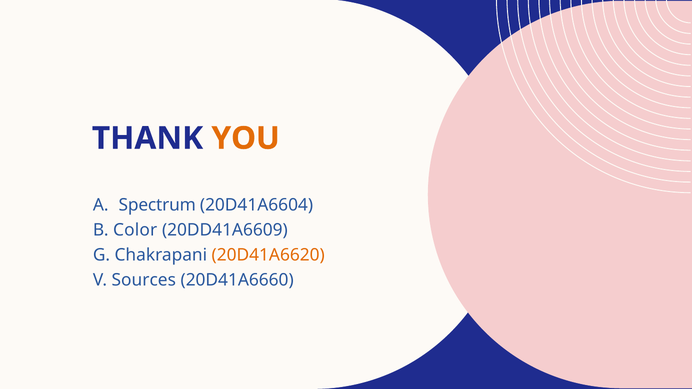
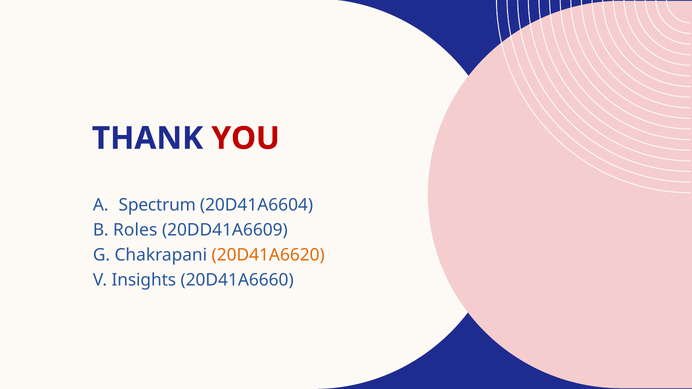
YOU colour: orange -> red (246, 138)
Color: Color -> Roles (135, 230)
Sources: Sources -> Insights (144, 280)
